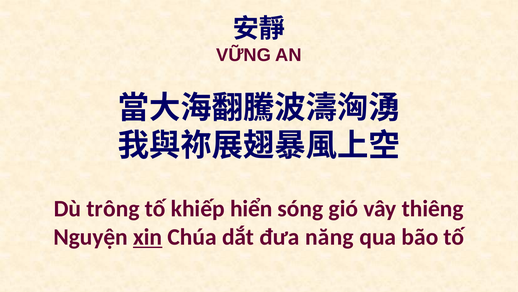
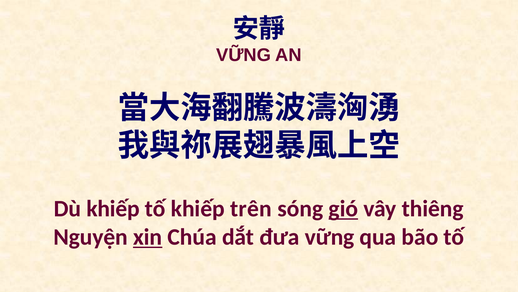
Dù trông: trông -> khiếp (113, 208)
hiển: hiển -> trên (251, 208)
gió underline: none -> present (343, 208)
đưa năng: năng -> vững (330, 237)
